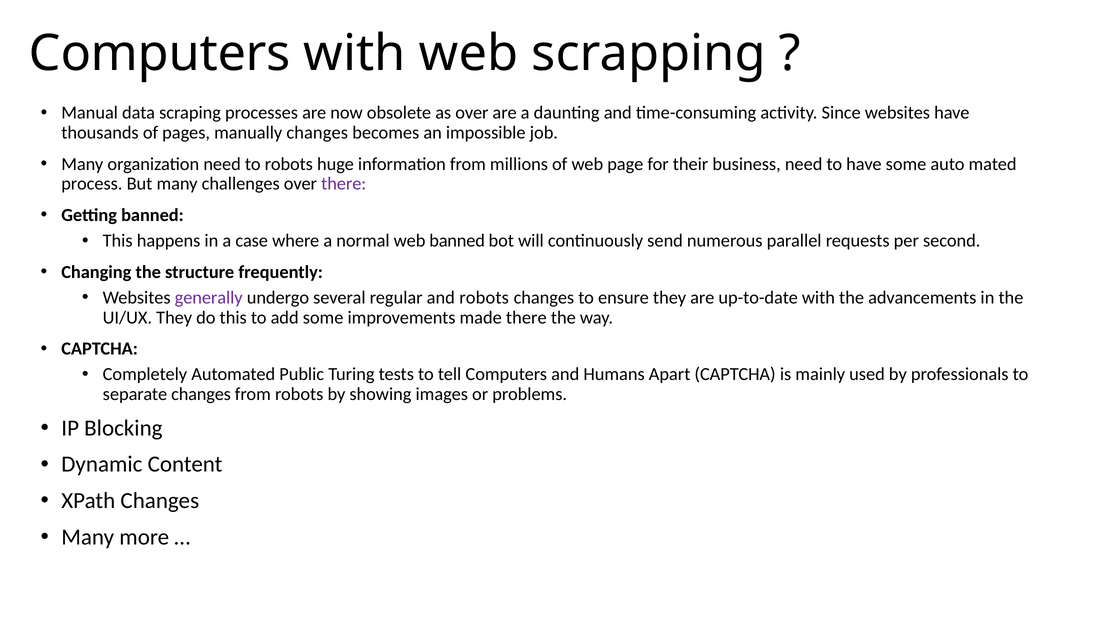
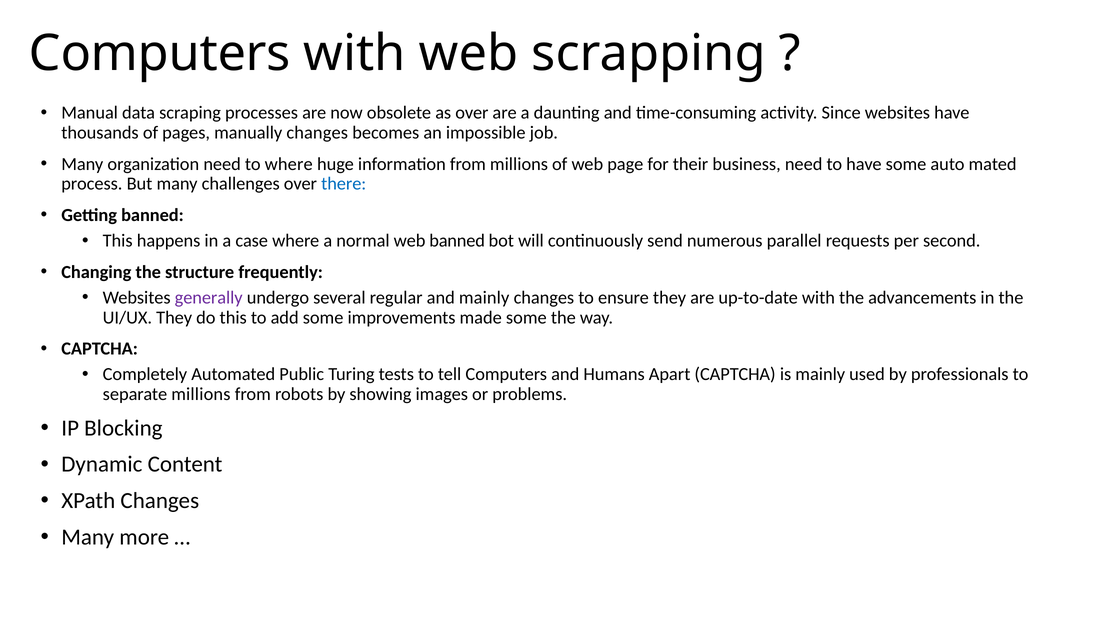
to robots: robots -> where (289, 164)
there colour: purple -> blue (344, 184)
and robots: robots -> mainly (484, 298)
made there: there -> some (526, 317)
separate changes: changes -> millions (201, 394)
